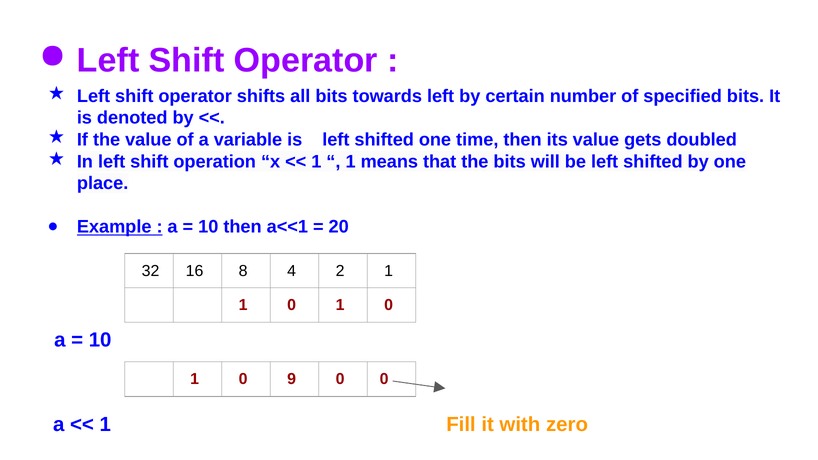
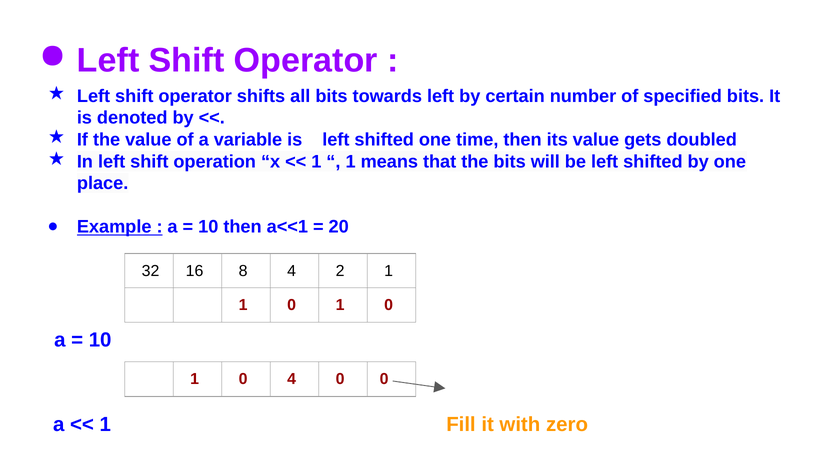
0 9: 9 -> 4 (292, 379)
